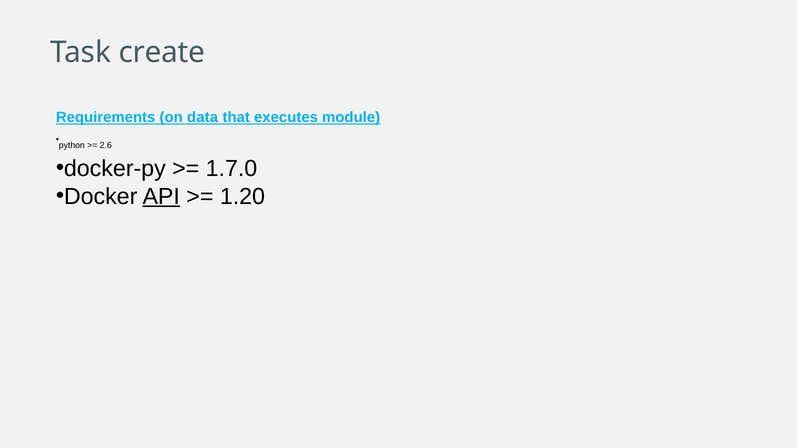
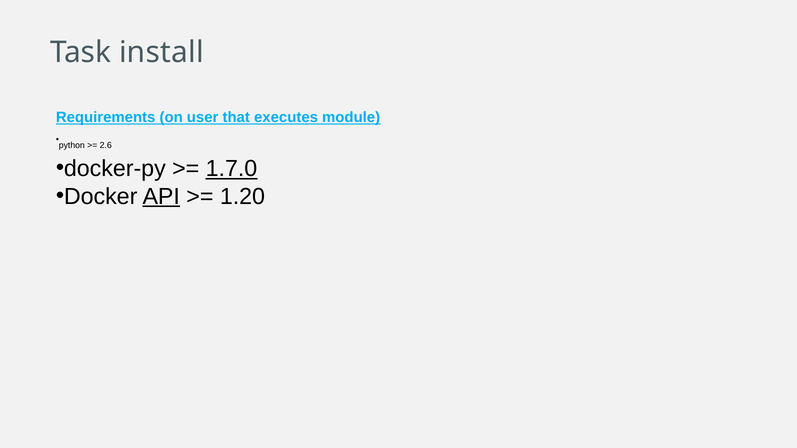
create: create -> install (162, 52)
data: data -> user (203, 117)
1.7.0 underline: none -> present (231, 169)
